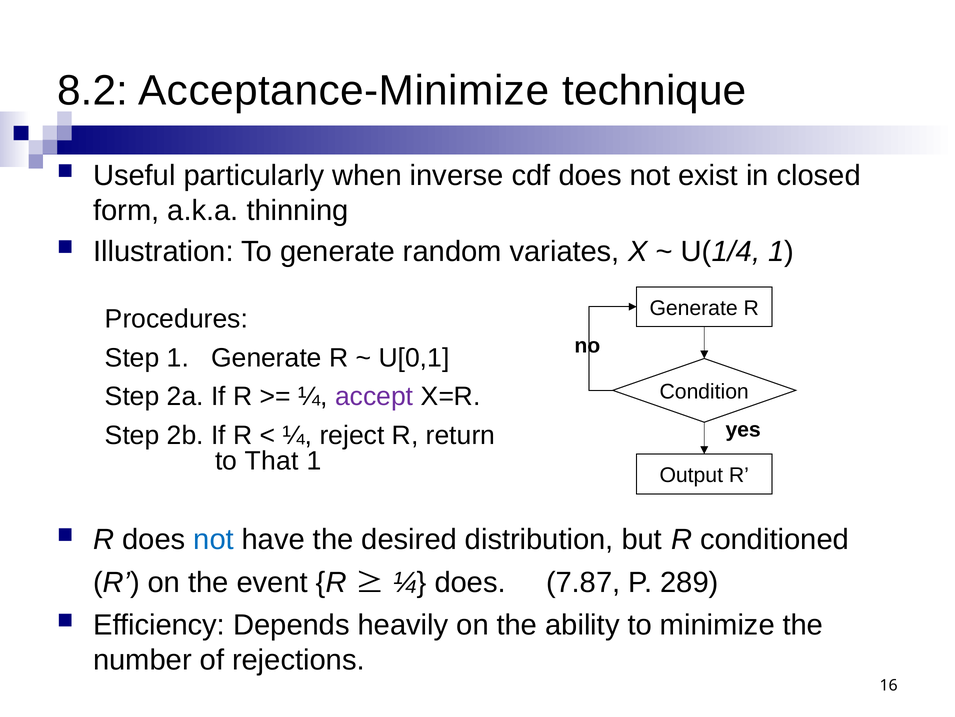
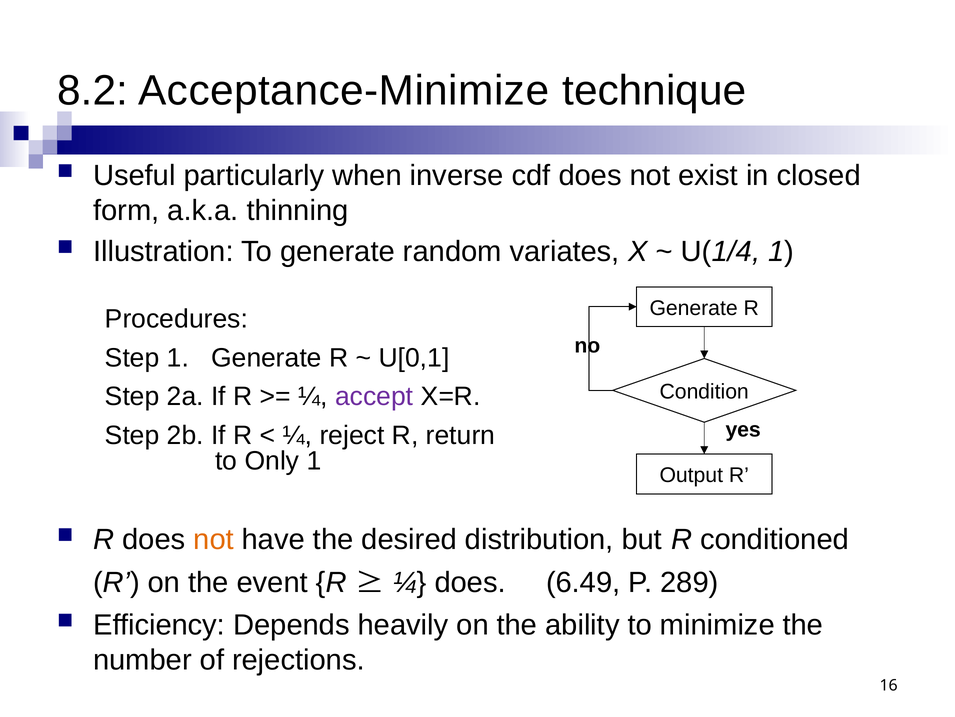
That: That -> Only (272, 461)
not colour: blue -> orange (214, 539)
7.87: 7.87 -> 6.49 (583, 582)
